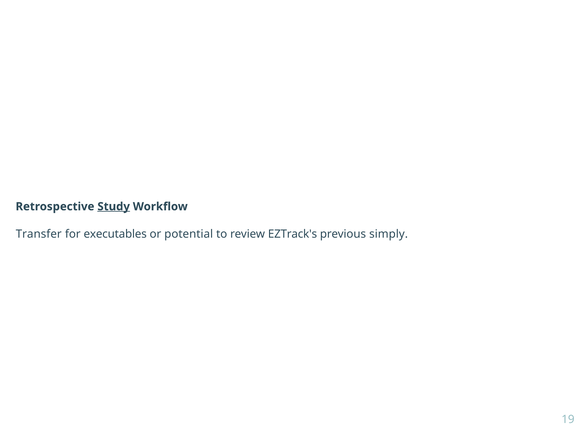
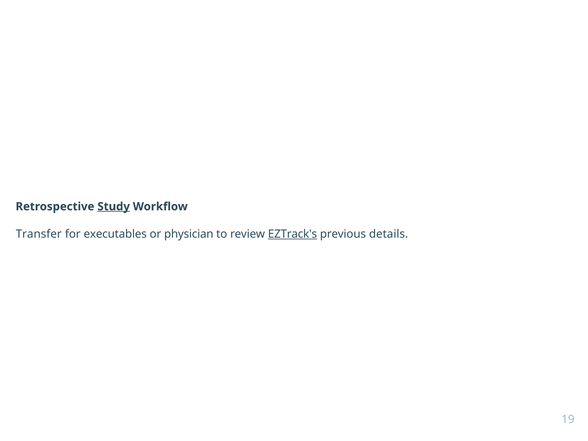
potential: potential -> physician (189, 234)
EZTrack's underline: none -> present (293, 234)
simply: simply -> details (389, 234)
